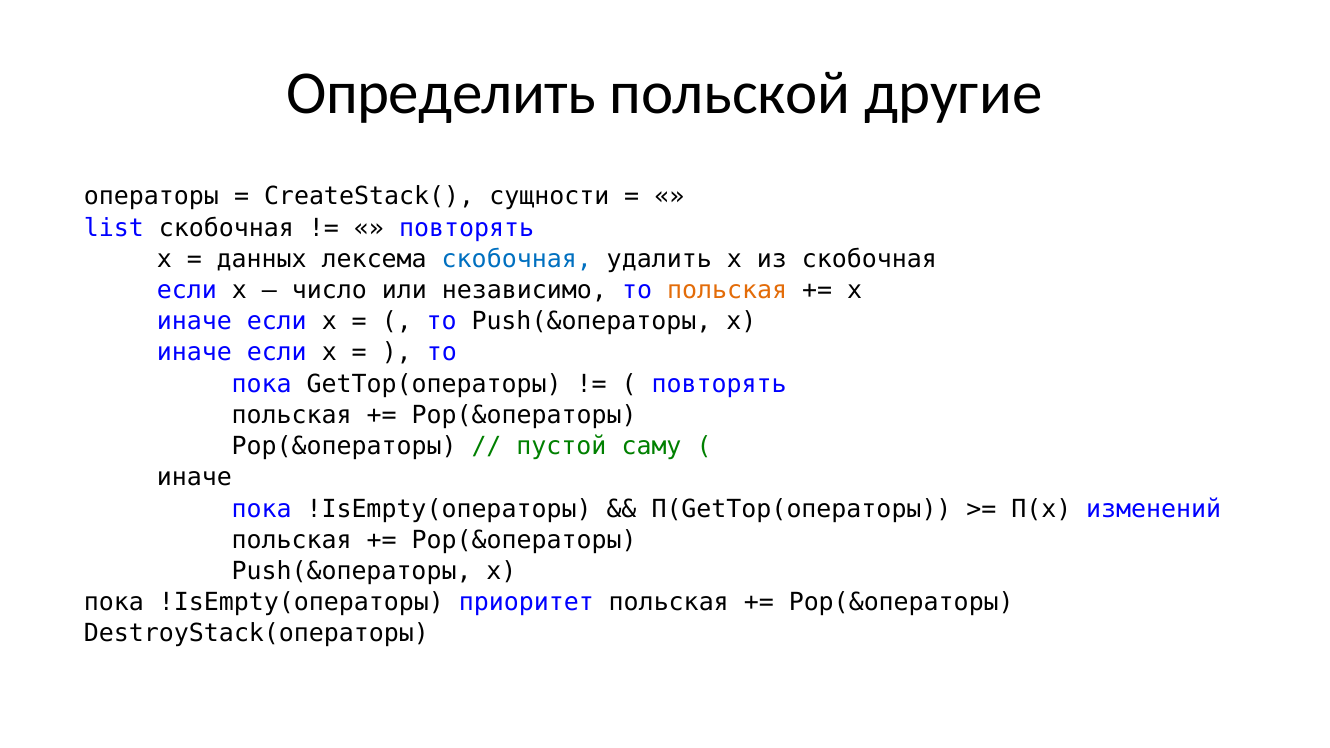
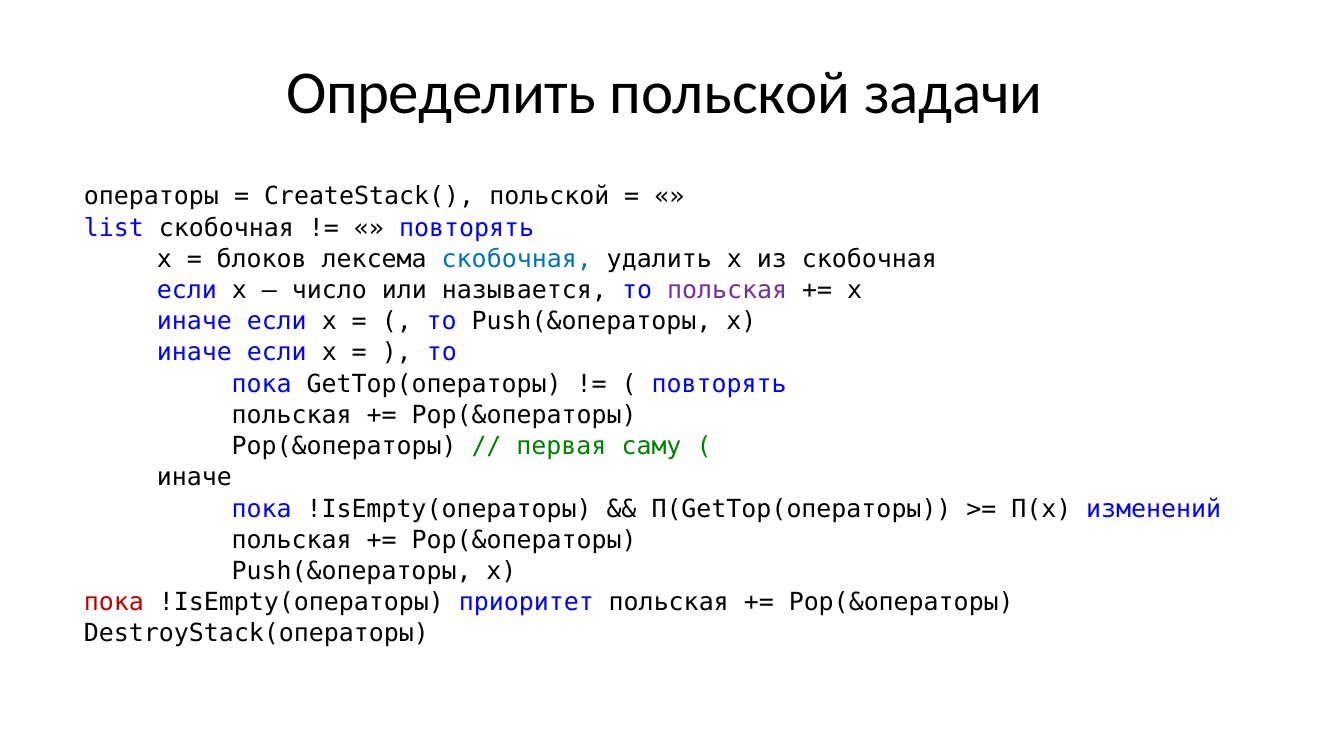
другие: другие -> задачи (953, 93)
CreateStack( сущности: сущности -> польской (549, 197)
данных: данных -> блоков (262, 259)
независимо: независимо -> называется (524, 290)
польская colour: orange -> purple (727, 290)
пустой: пустой -> первая (561, 446)
пока colour: black -> red (114, 603)
